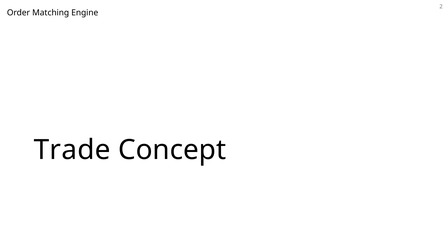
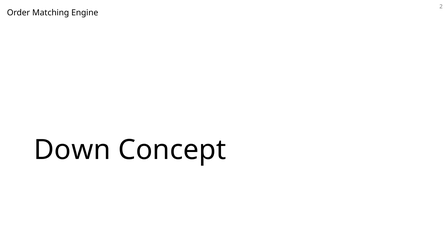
Trade: Trade -> Down (72, 150)
